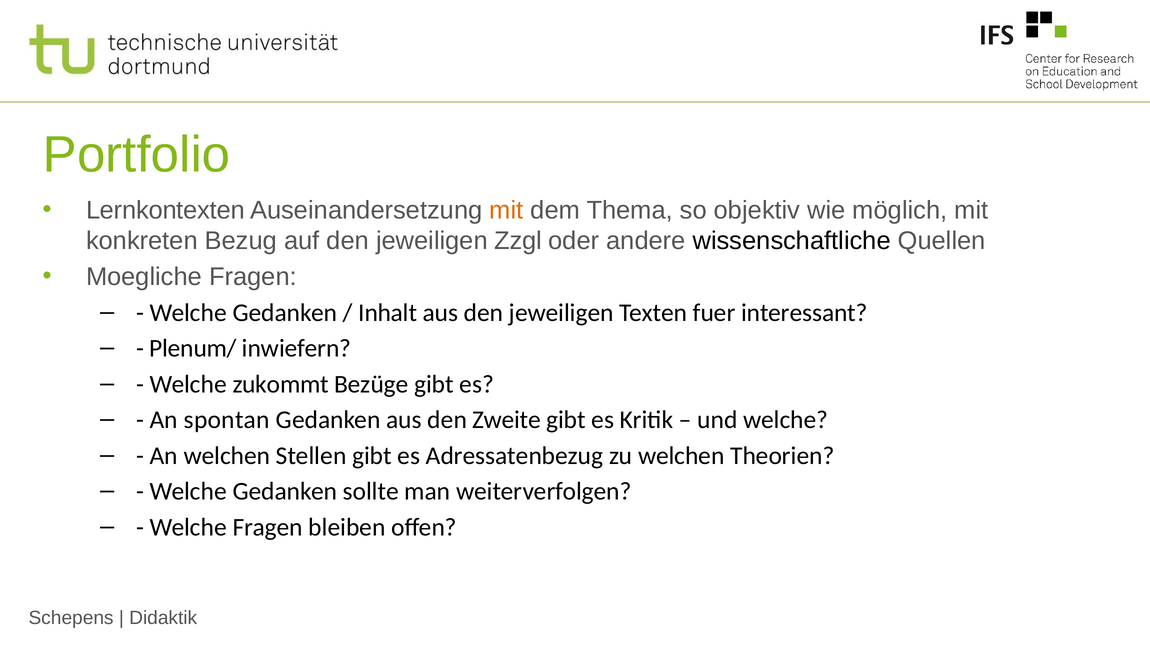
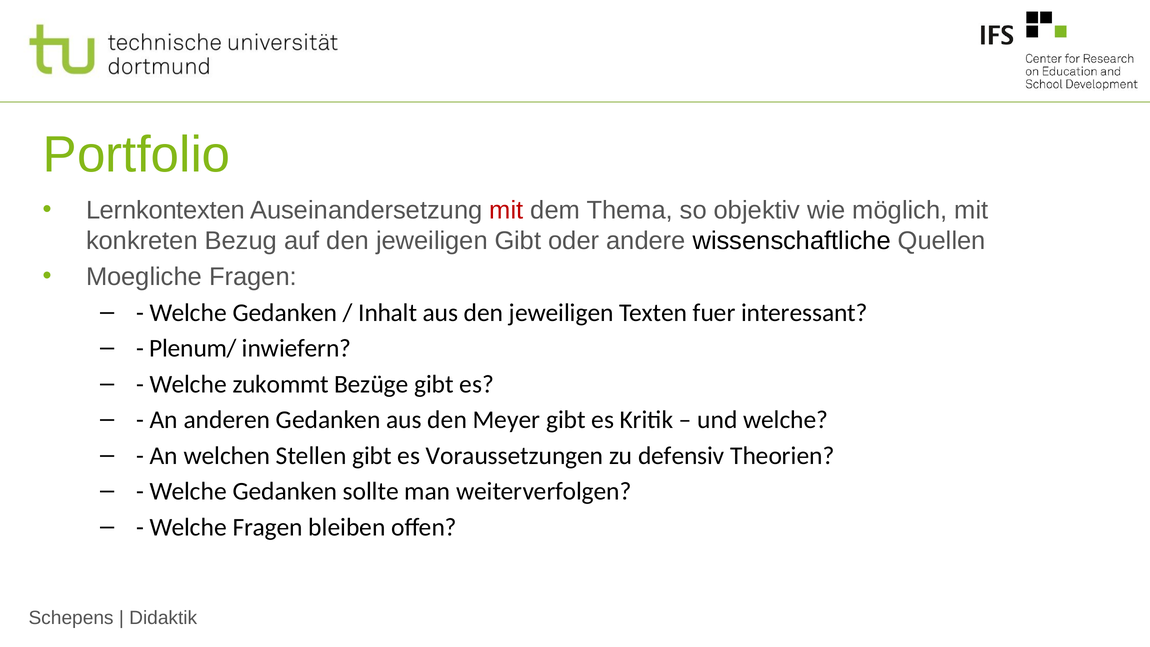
mit colour: orange -> red (506, 210)
jeweiligen Zzgl: Zzgl -> Gibt (518, 241)
spontan: spontan -> anderen (227, 420)
Zweite: Zweite -> Meyer (506, 420)
Adressatenbezug: Adressatenbezug -> Voraussetzungen (515, 456)
zu welchen: welchen -> defensiv (681, 456)
